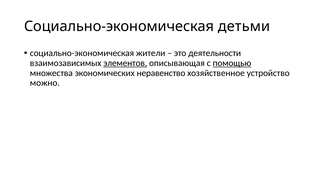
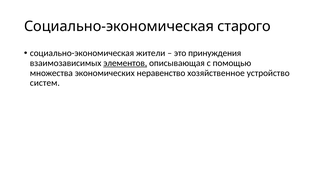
детьми: детьми -> старого (244, 26)
деятельности: деятельности -> принуждения (215, 53)
помощью underline: present -> none (232, 63)
можно: можно -> систем (45, 83)
